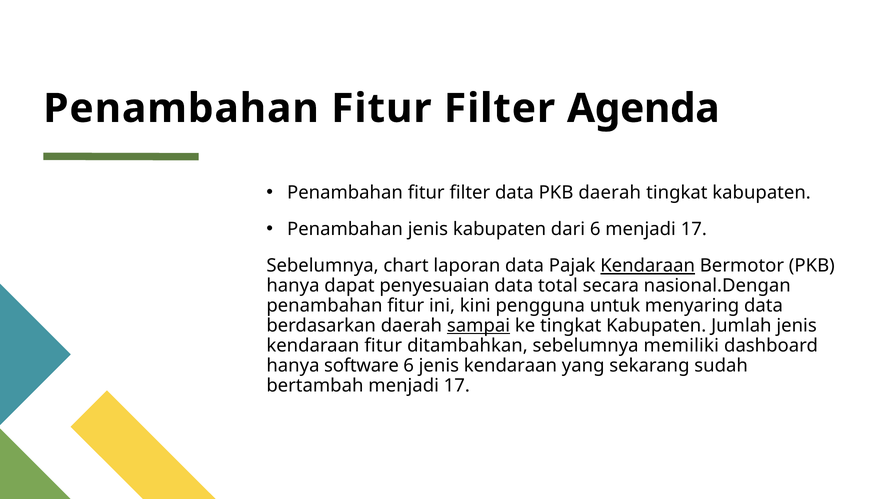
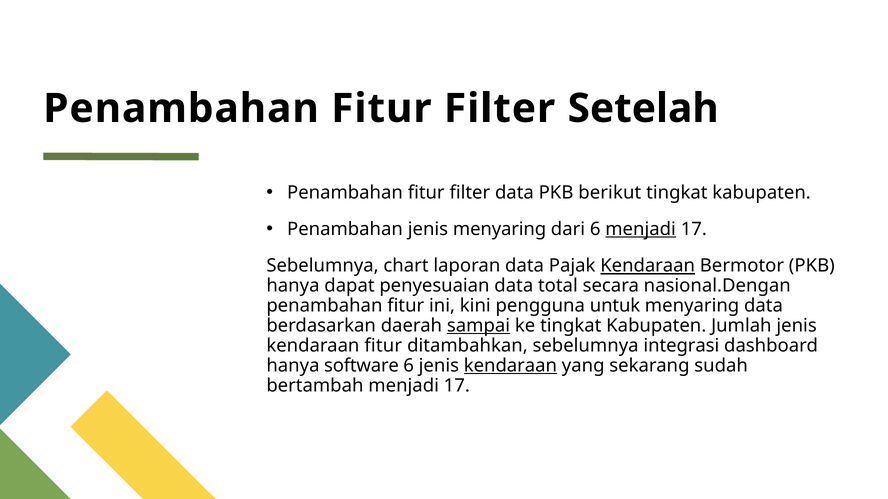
Agenda: Agenda -> Setelah (643, 109)
PKB daerah: daerah -> berikut (610, 193)
jenis kabupaten: kabupaten -> menyaring (500, 229)
menjadi underline: none -> present (641, 229)
memiliki: memiliki -> integrasi (681, 346)
kendaraan underline: none -> present (510, 366)
